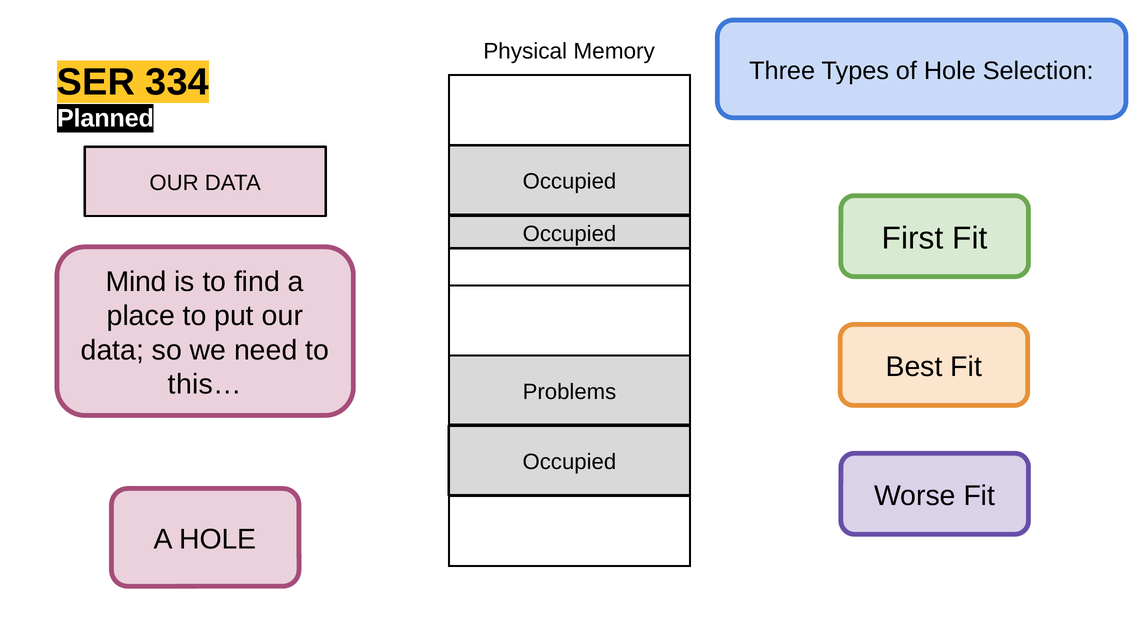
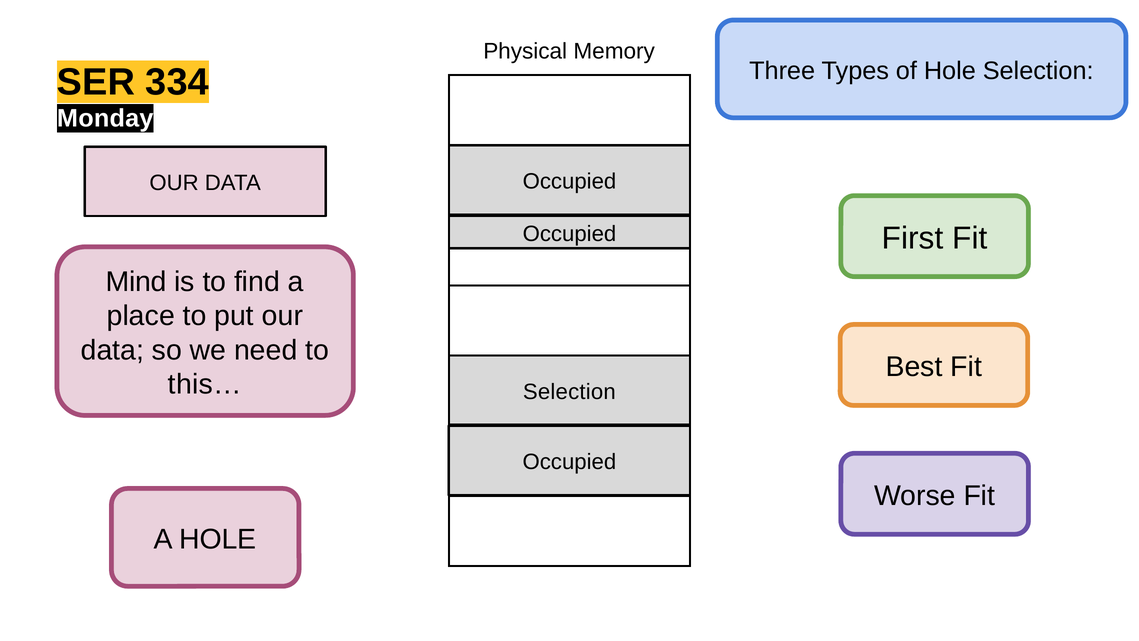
Planned: Planned -> Monday (105, 118)
Problems: Problems -> Selection (569, 392)
